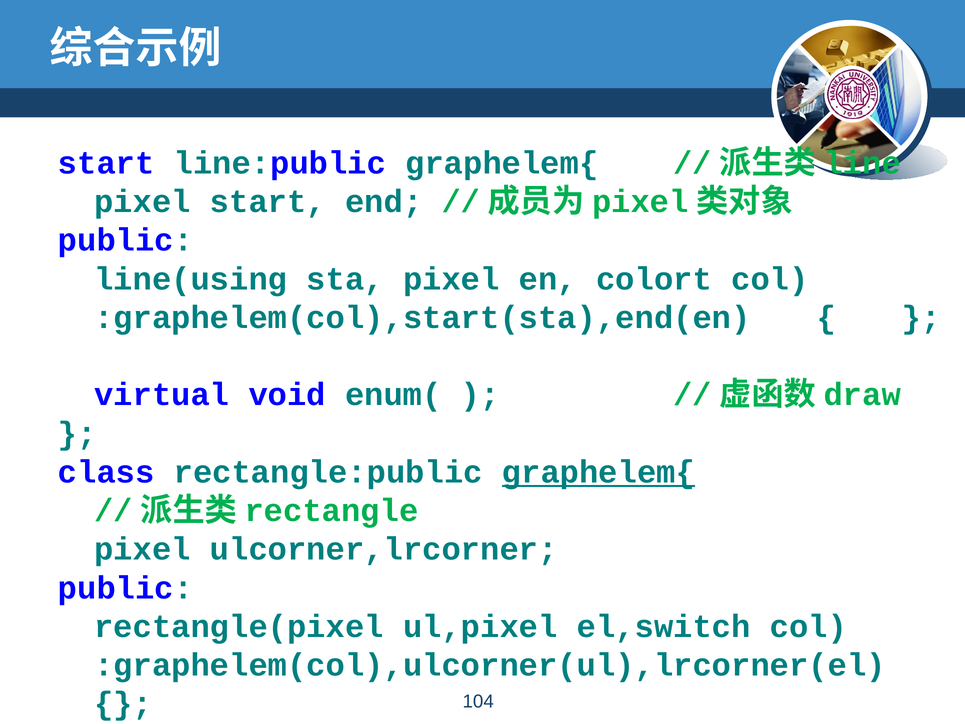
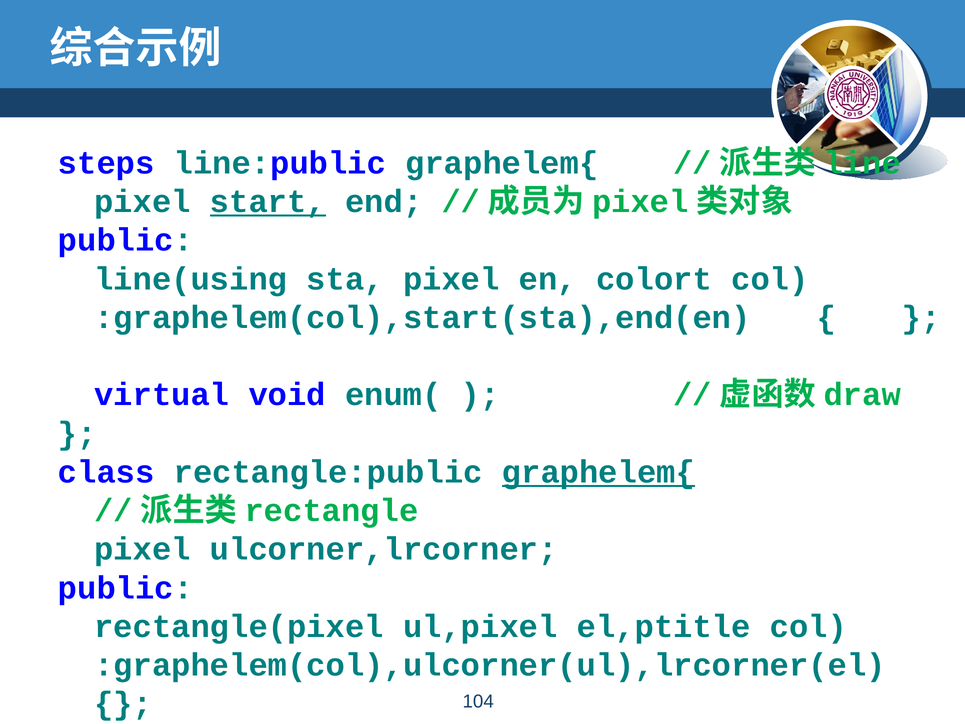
start: start -> steps (106, 163)
start underline: none -> present (268, 202)
el,switch: el,switch -> el,ptitle (664, 626)
